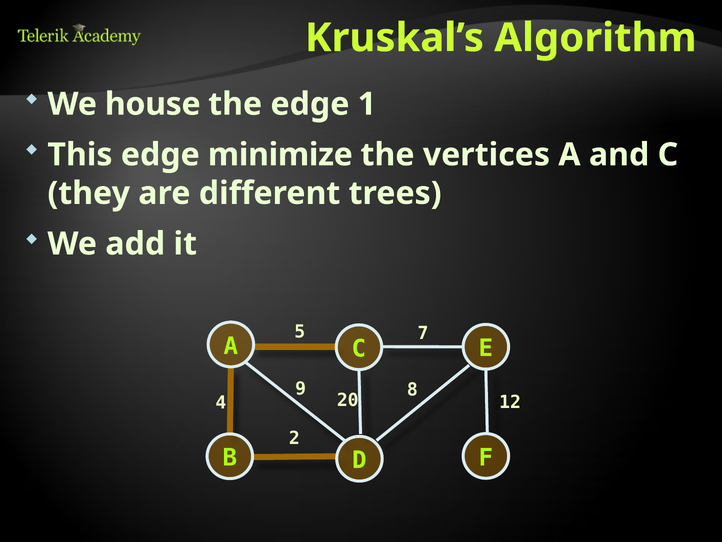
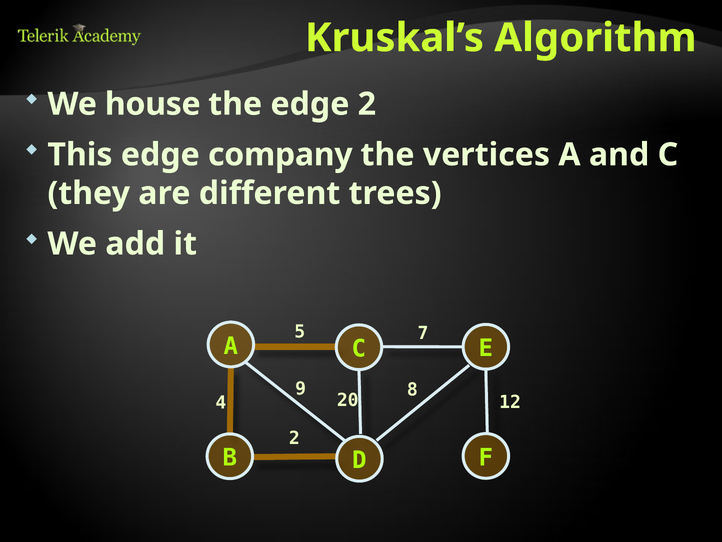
edge 1: 1 -> 2 (367, 104)
minimize: minimize -> company (280, 155)
